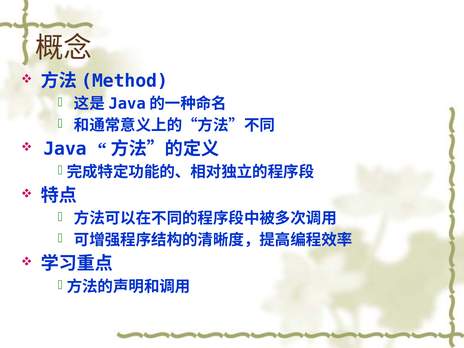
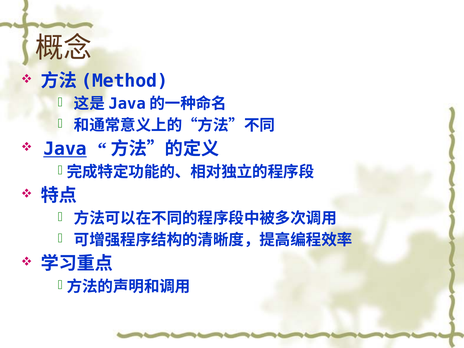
Java underline: none -> present (65, 149)
